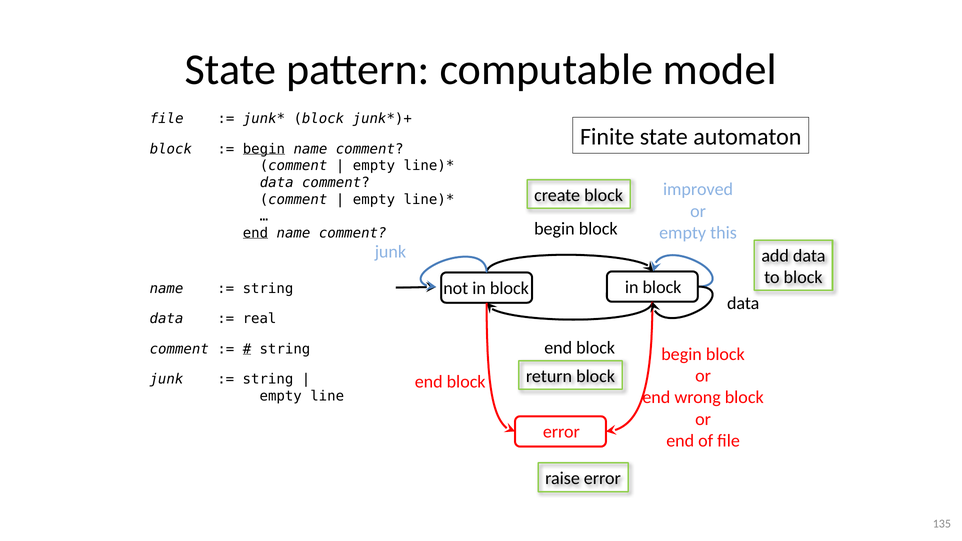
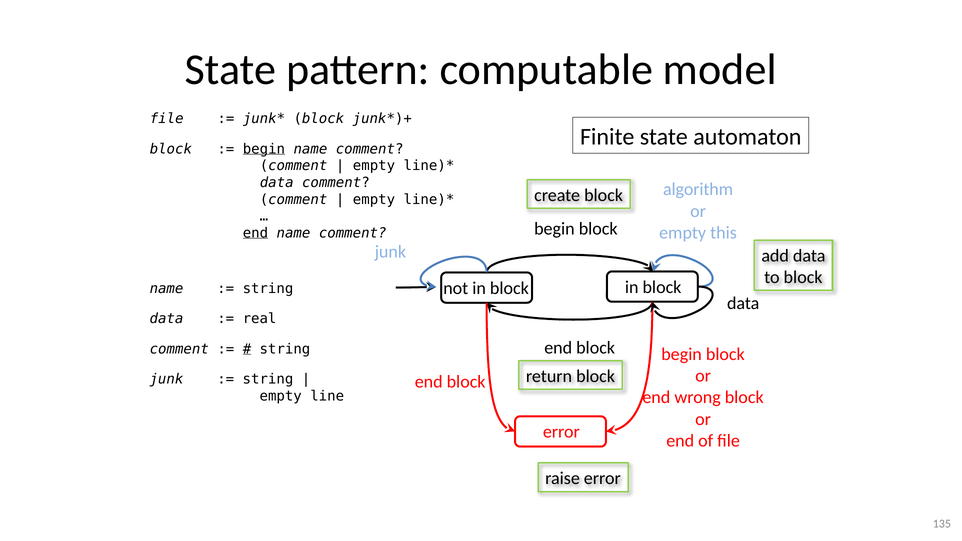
improved: improved -> algorithm (698, 190)
